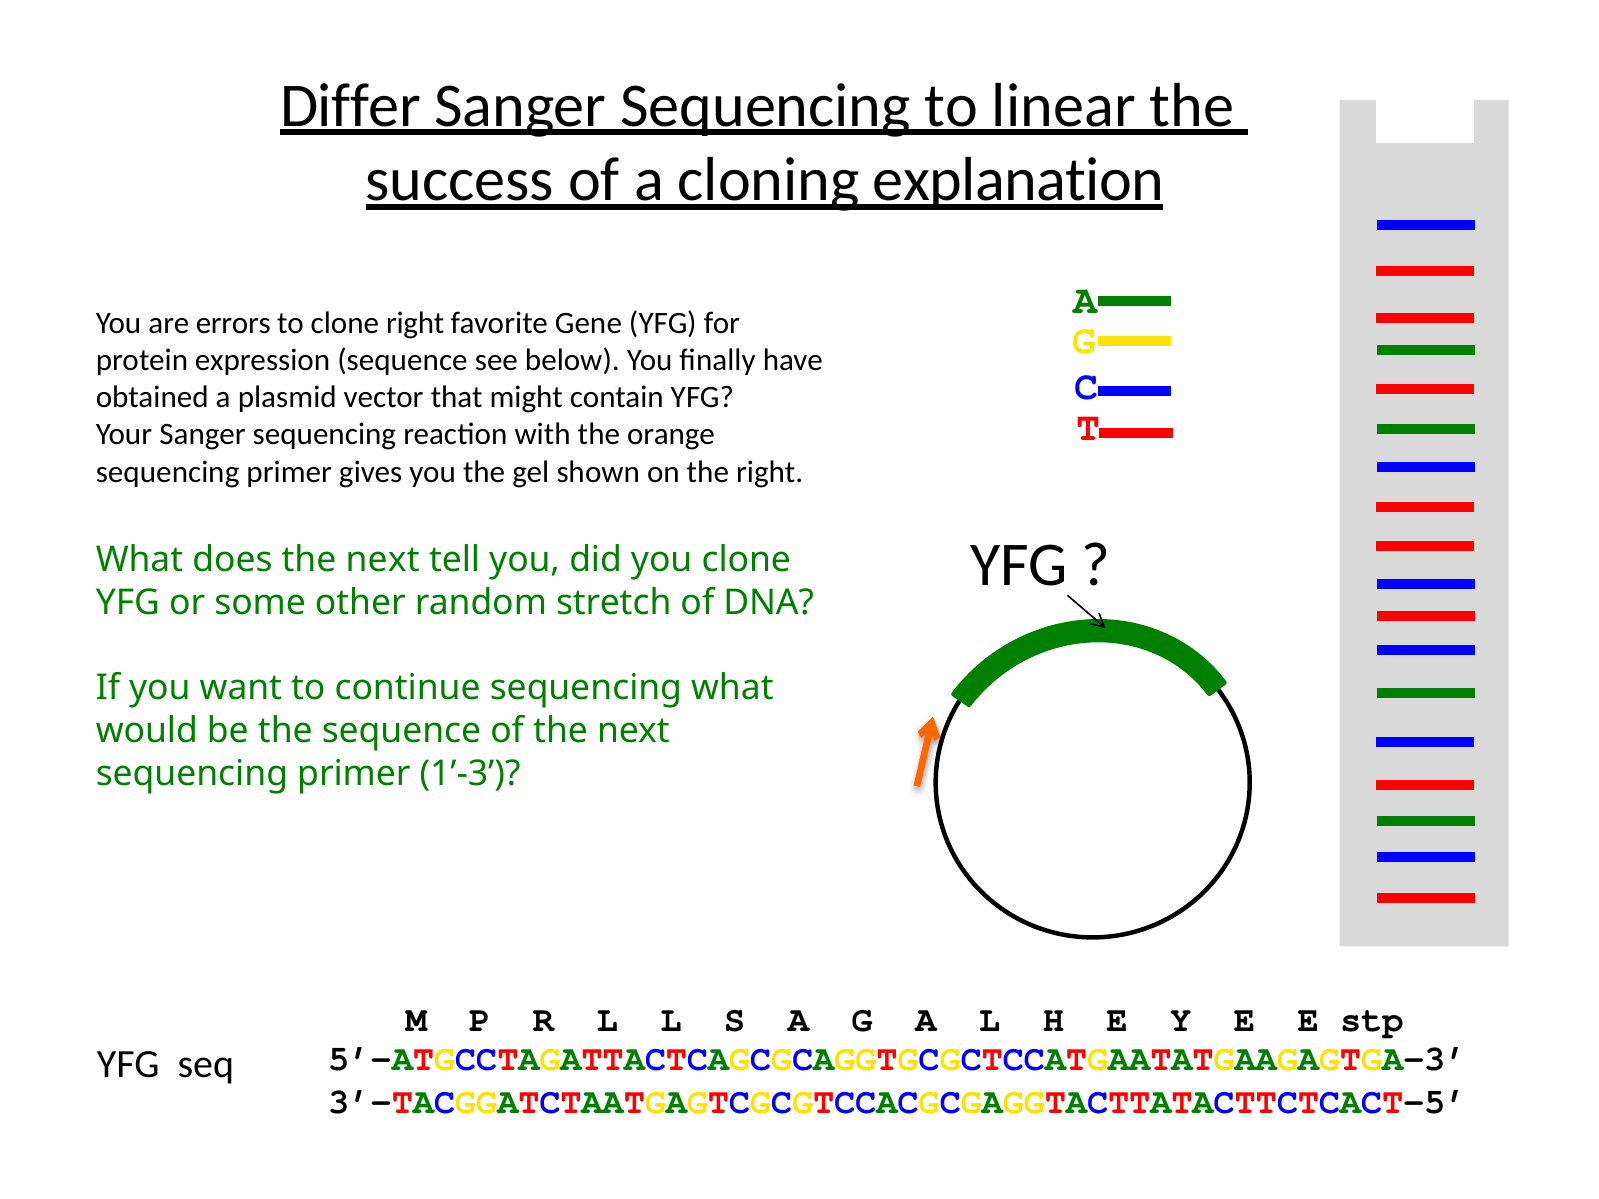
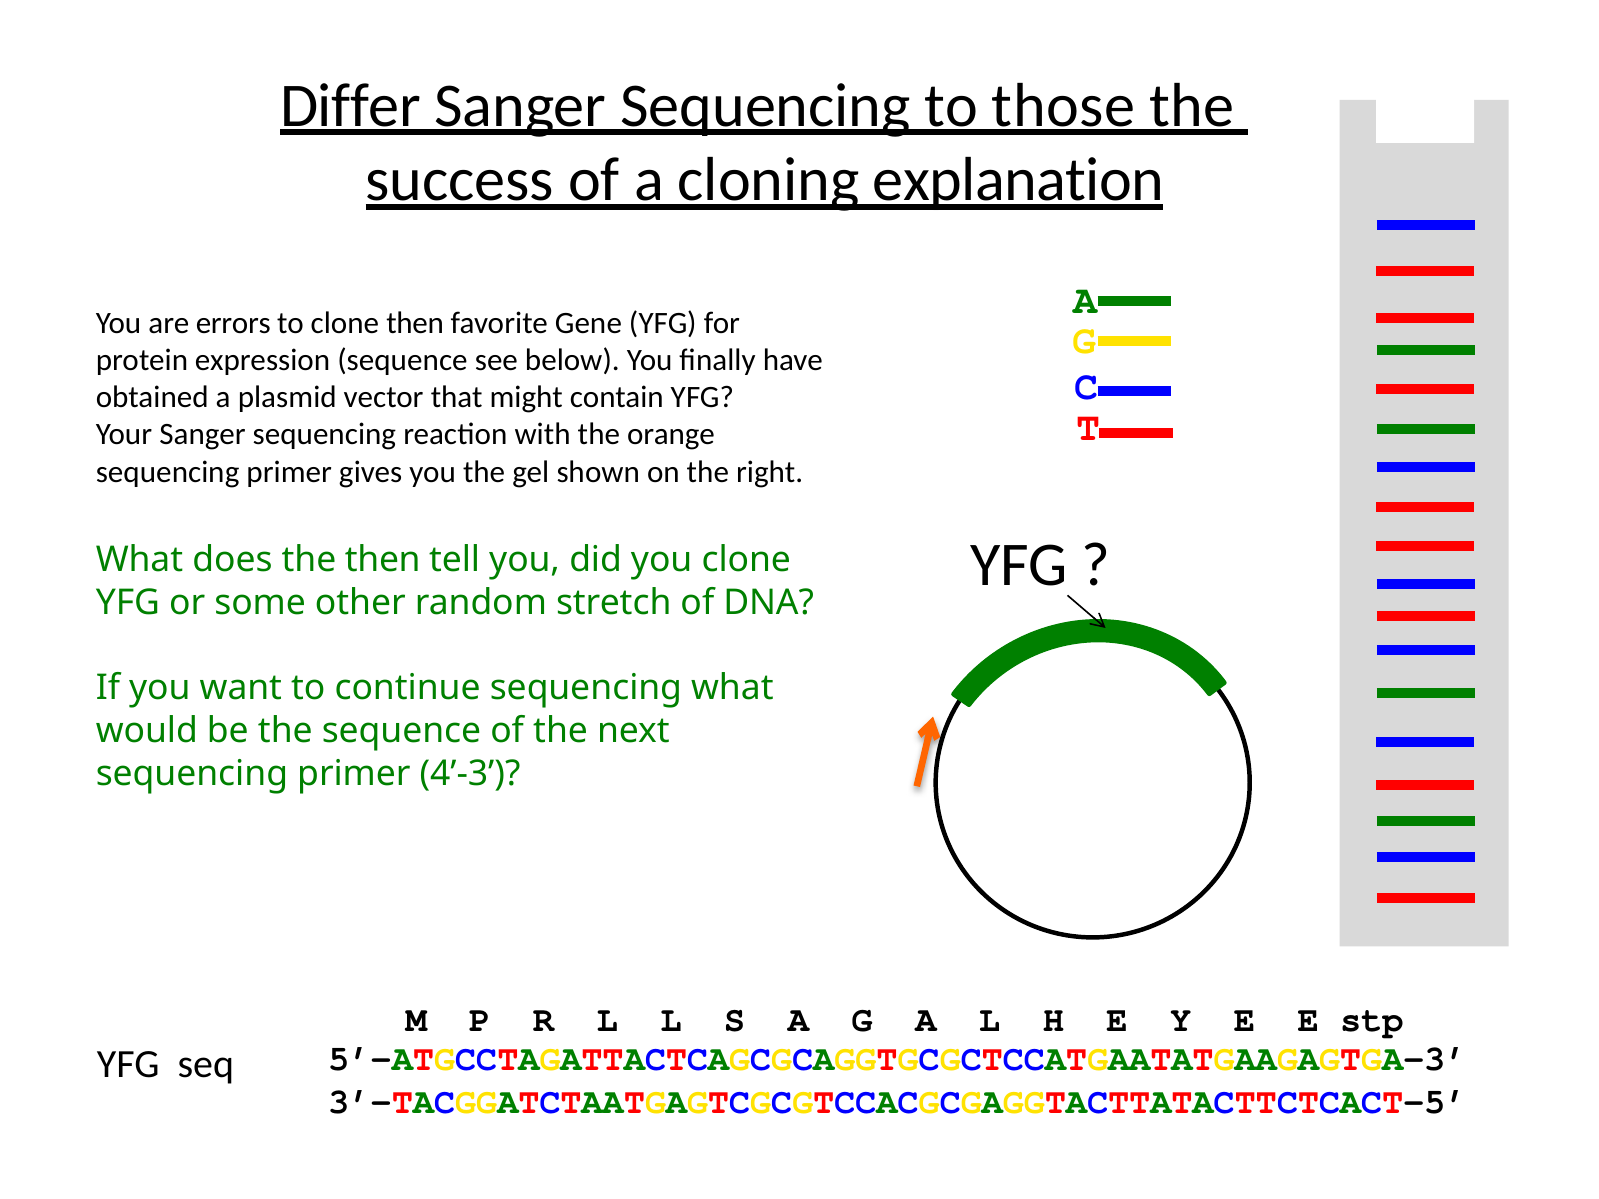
linear: linear -> those (1064, 106)
clone right: right -> then (415, 323)
does the next: next -> then (383, 560)
1’-3: 1’-3 -> 4’-3 (470, 773)
